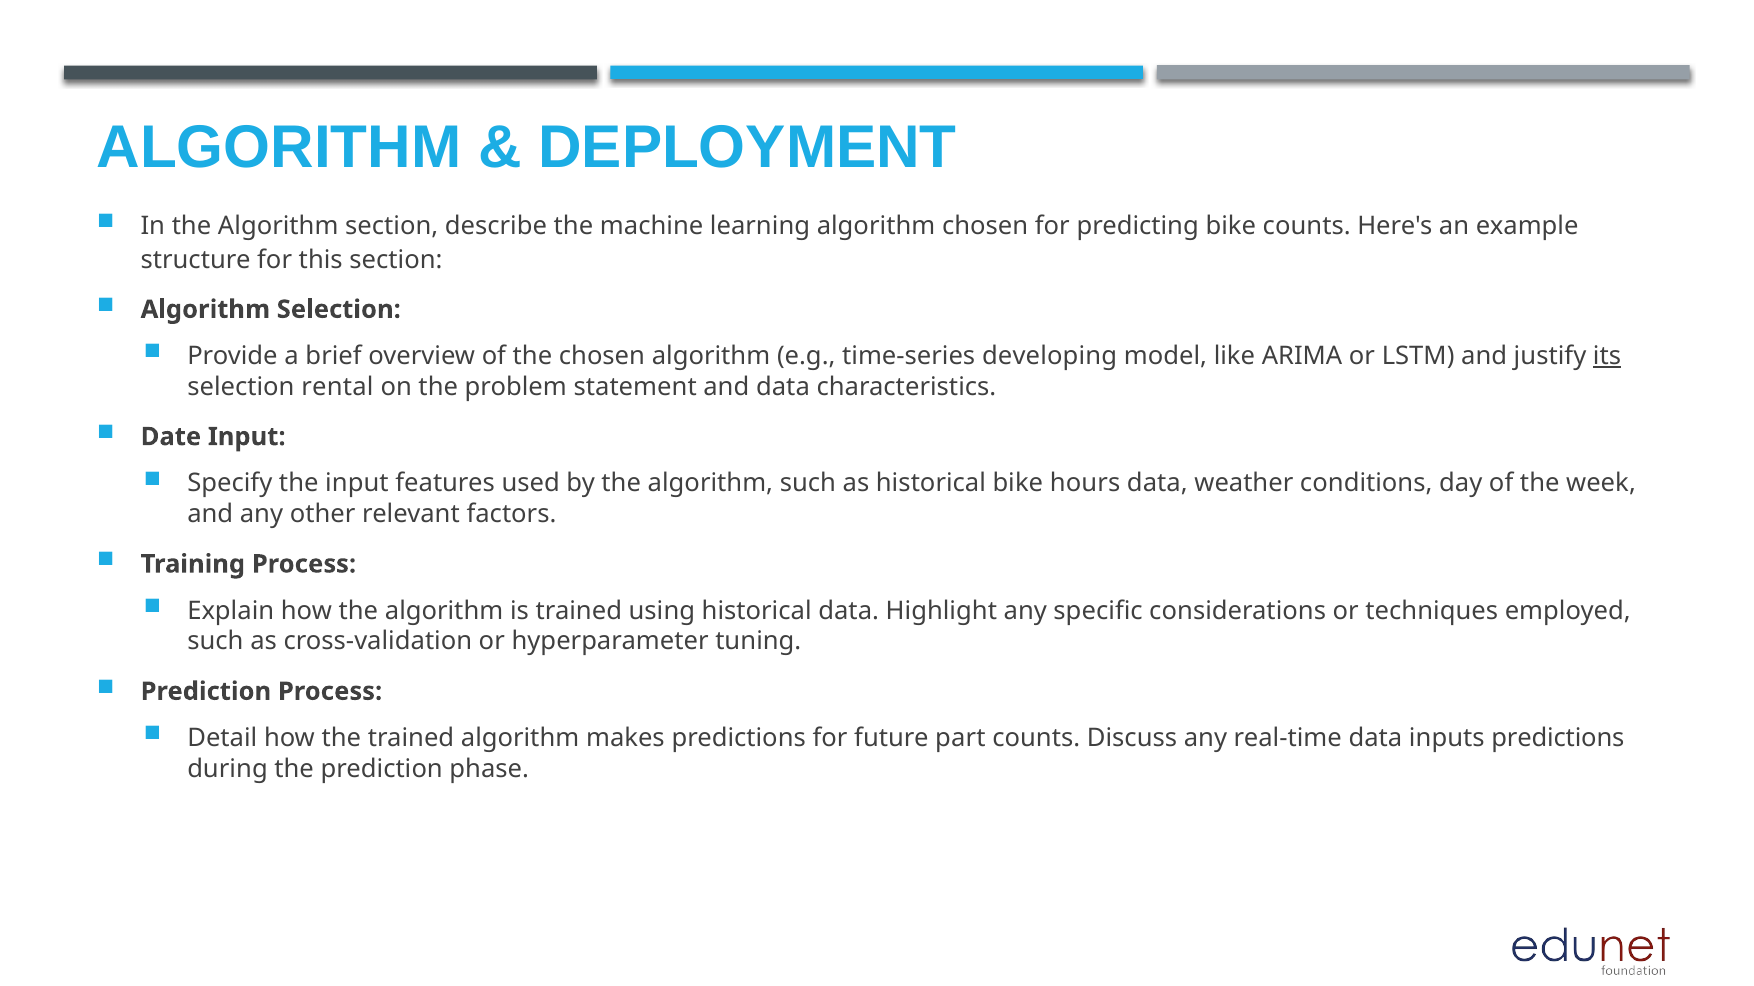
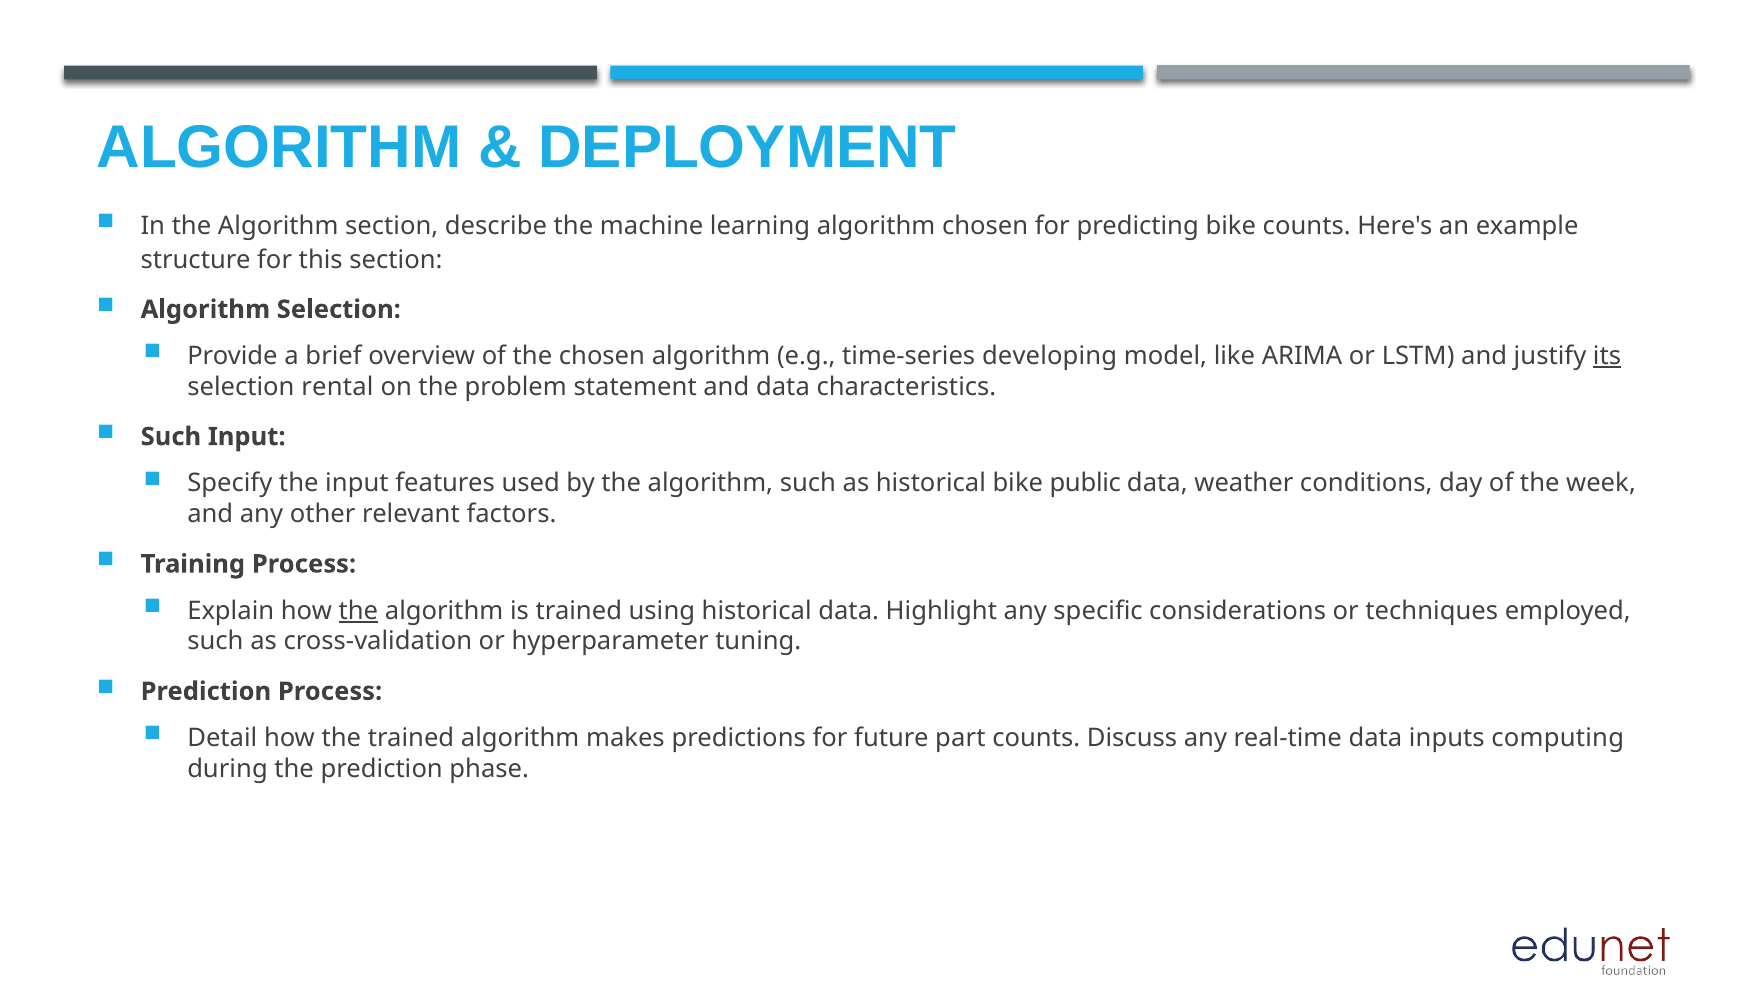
Date: Date -> Such (171, 437)
hours: hours -> public (1085, 484)
the underline: none -> present (358, 611)
inputs predictions: predictions -> computing (1558, 739)
